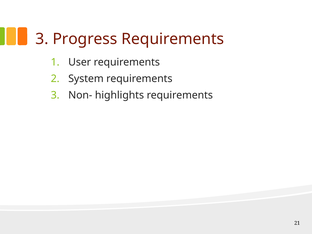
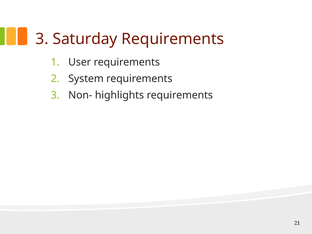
Progress: Progress -> Saturday (85, 39)
